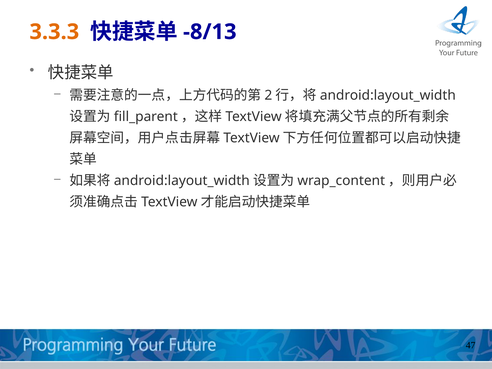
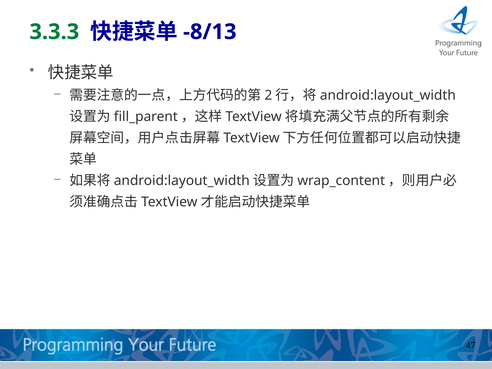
3.3.3 colour: orange -> green (54, 32)
